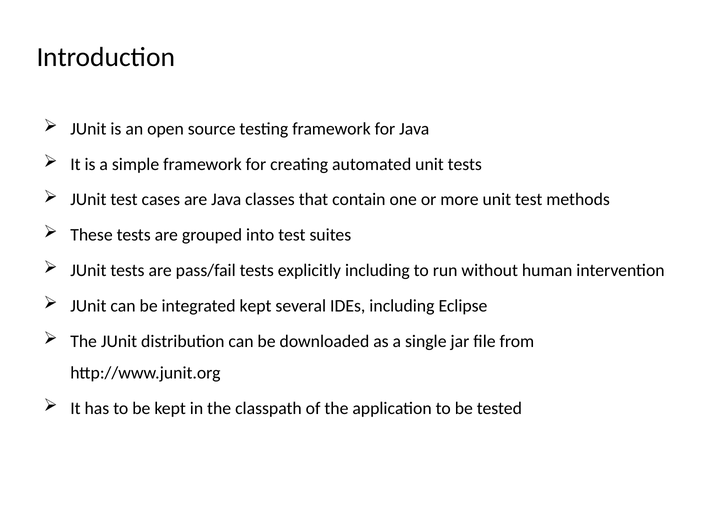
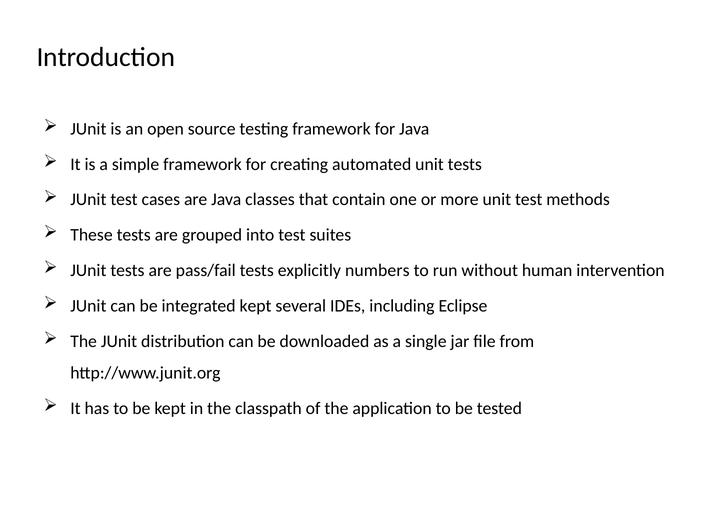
explicitly including: including -> numbers (377, 270)
